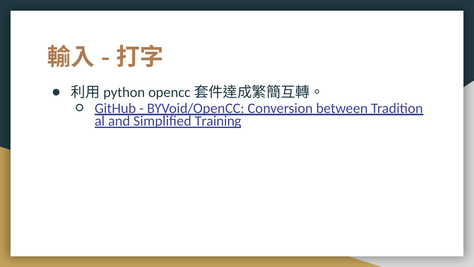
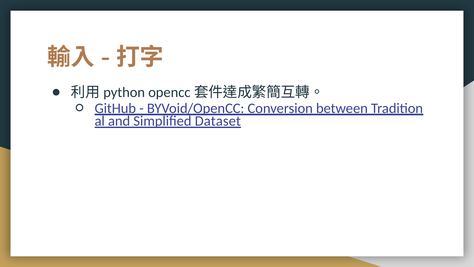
Training: Training -> Dataset (218, 121)
